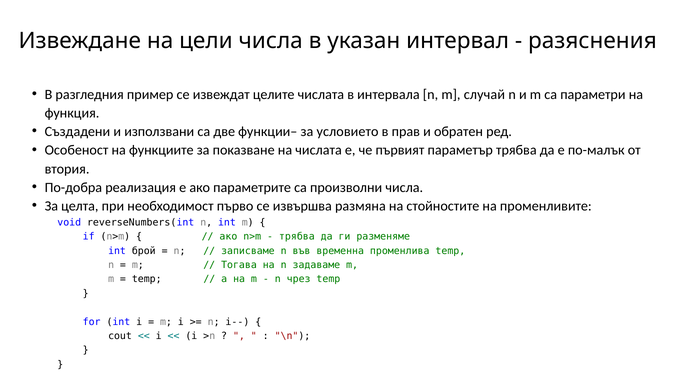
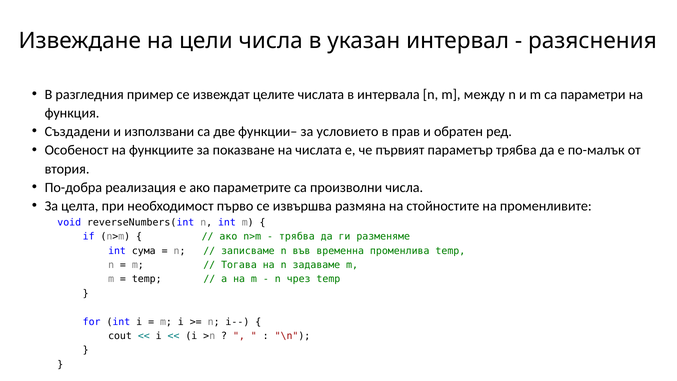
случай: случай -> между (484, 94)
брой: брой -> сума (144, 251)
